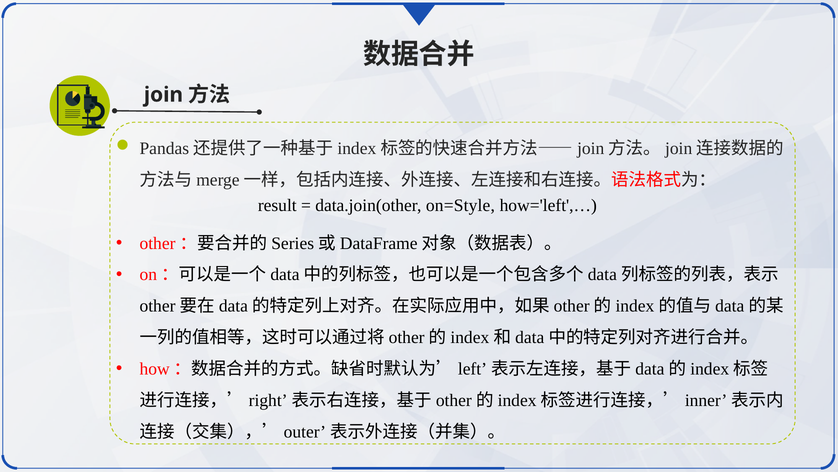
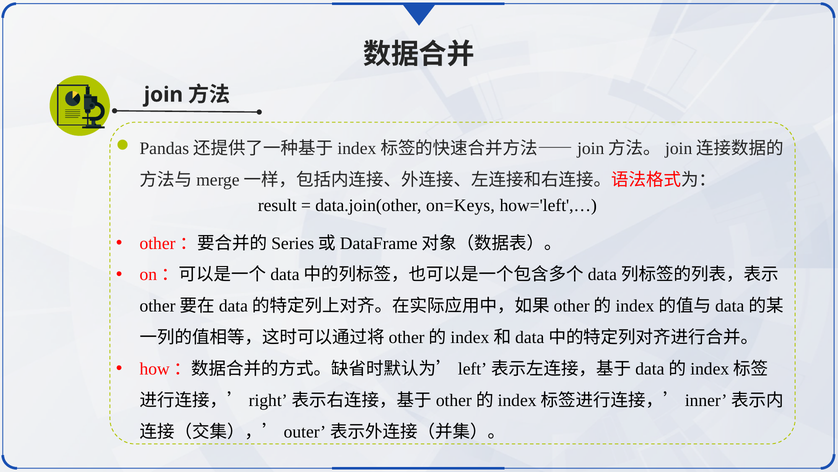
on=Style: on=Style -> on=Keys (460, 205)
